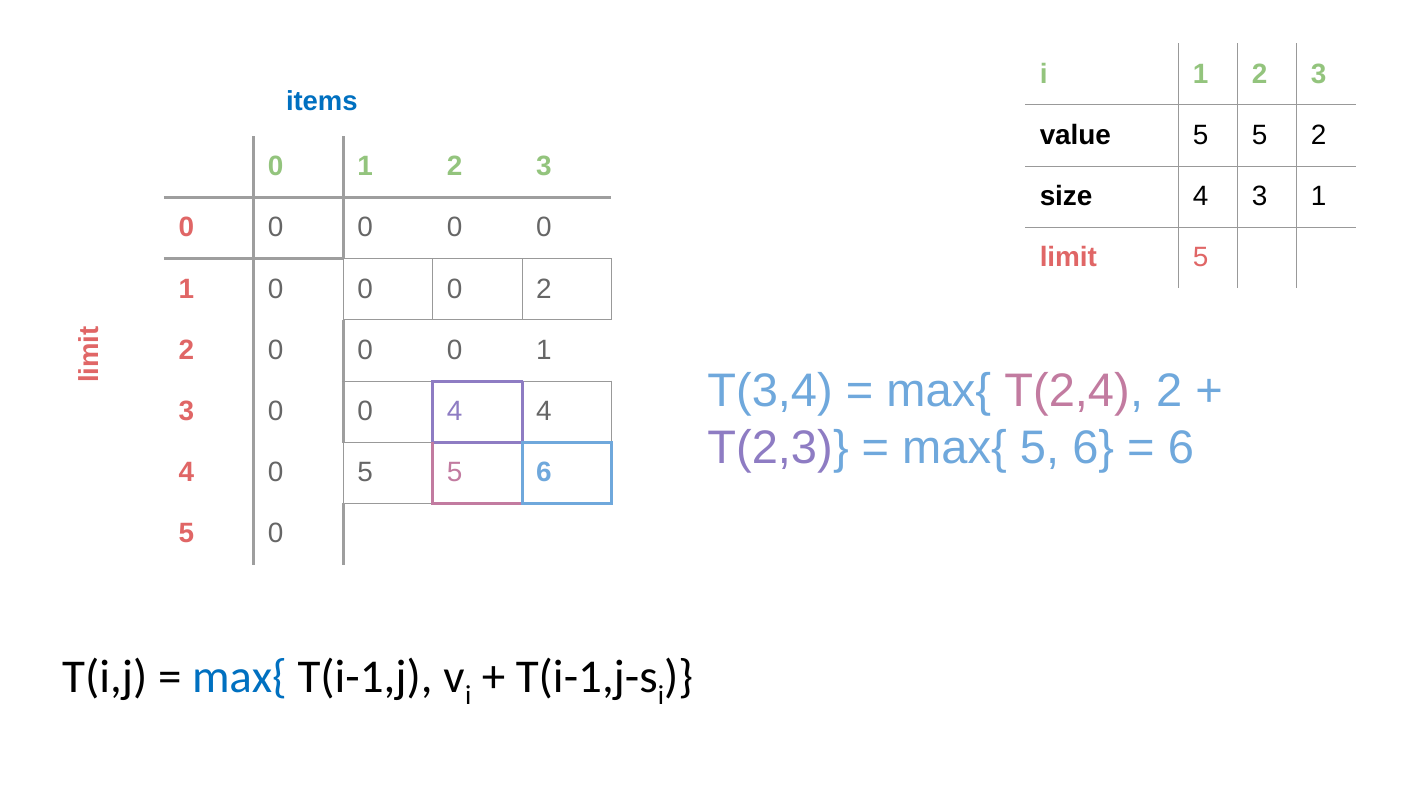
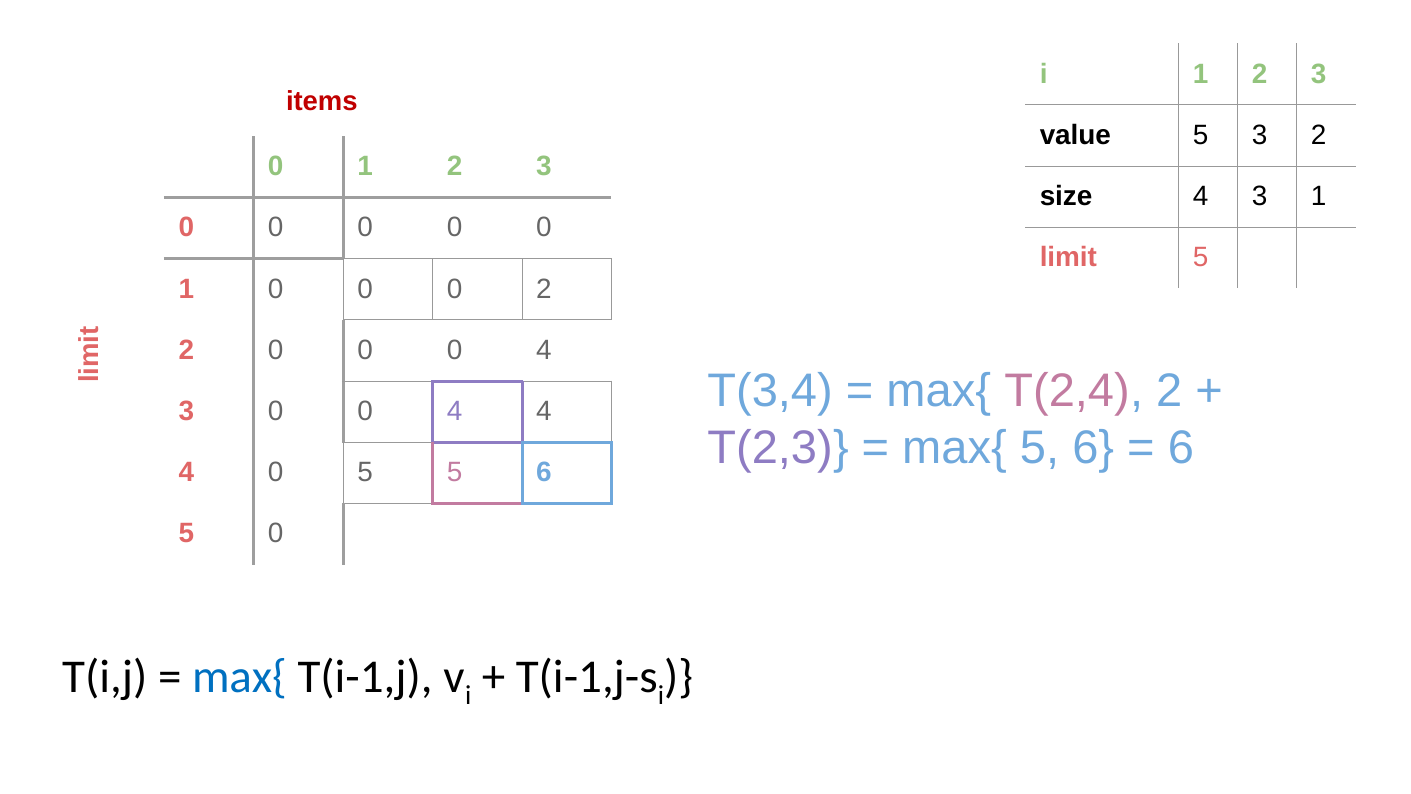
items colour: blue -> red (322, 101)
value 5 5: 5 -> 3 (1260, 135)
1: 1 -> 4 (544, 350)
